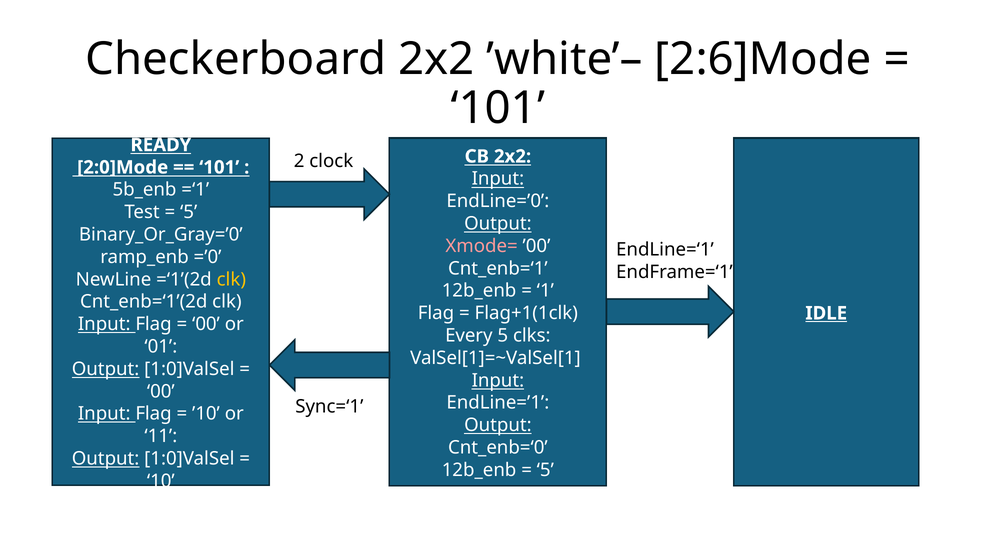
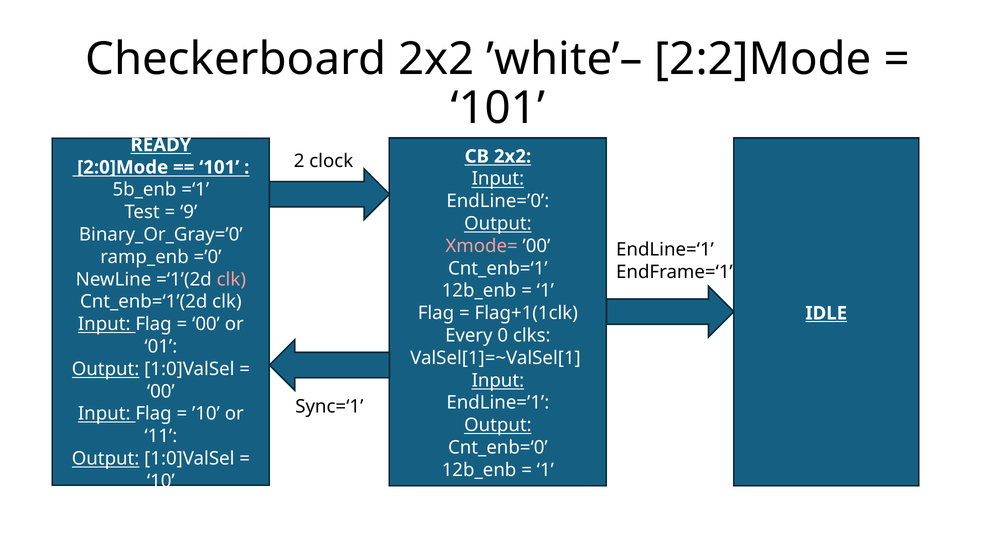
2:6]Mode: 2:6]Mode -> 2:2]Mode (763, 59)
5: 5 -> 9 (189, 212)
clk colour: yellow -> pink (231, 279)
Every 5: 5 -> 0 (503, 336)
5: 5 -> 1 (545, 470)
